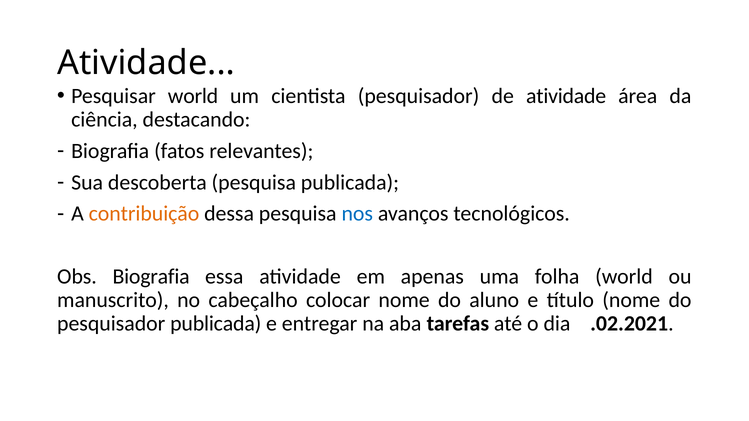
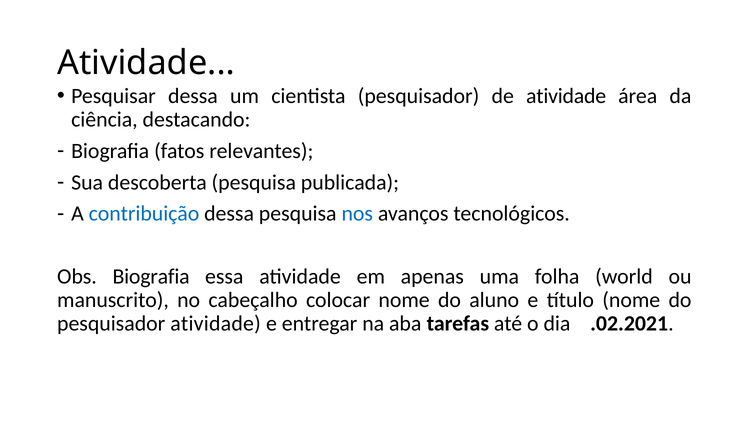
Pesquisar world: world -> dessa (193, 96)
contribuição colour: orange -> blue (144, 214)
pesquisador publicada: publicada -> atividade (216, 324)
